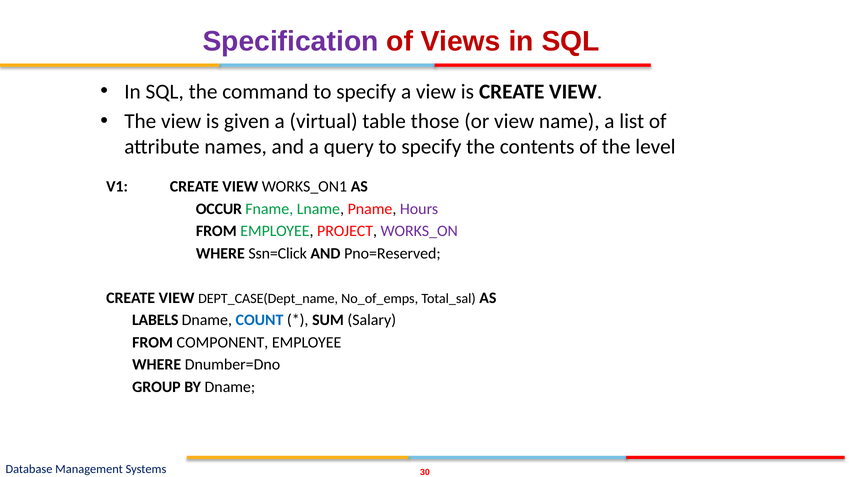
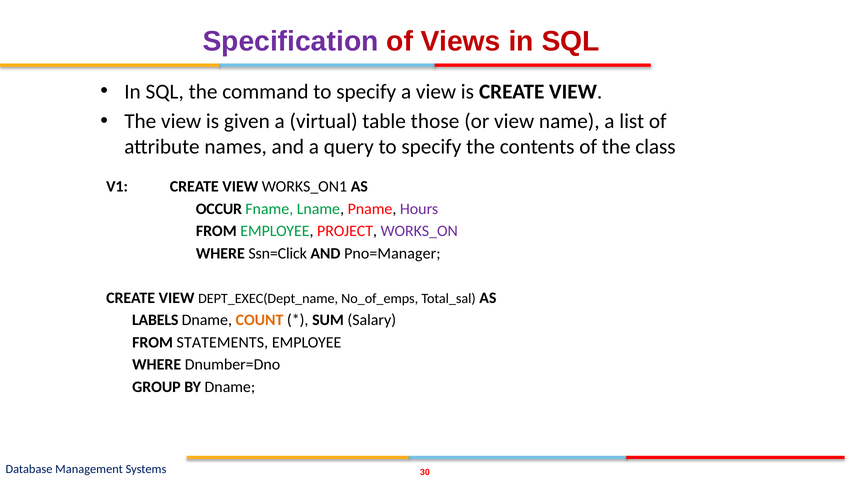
level: level -> class (655, 147)
Pno=Reserved: Pno=Reserved -> Pno=Manager (392, 254)
DEPT_CASE(Dept_name: DEPT_CASE(Dept_name -> DEPT_EXEC(Dept_name (268, 299)
COUNT colour: blue -> orange (260, 320)
COMPONENT: COMPONENT -> STATEMENTS (222, 343)
